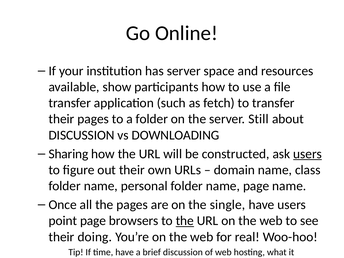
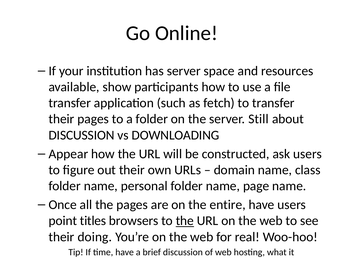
Sharing: Sharing -> Appear (68, 154)
users underline: present -> none (308, 154)
single: single -> entire (228, 205)
point page: page -> titles (93, 221)
